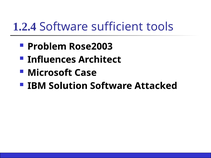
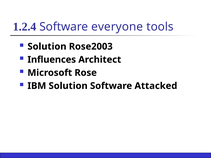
sufficient: sufficient -> everyone (117, 27)
Problem: Problem -> Solution (47, 47)
Case: Case -> Rose (86, 73)
